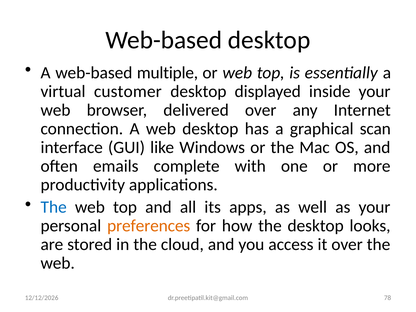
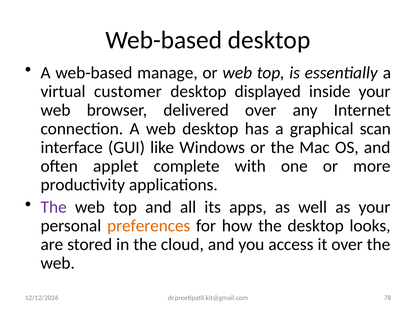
multiple: multiple -> manage (167, 73)
emails: emails -> applet (116, 166)
The colour: blue -> purple (54, 207)
